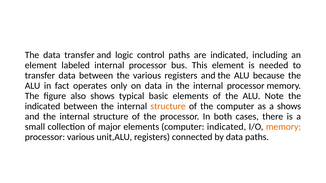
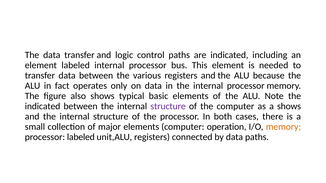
structure colour: orange -> purple (168, 106)
computer indicated: indicated -> operation (227, 127)
processor various: various -> labeled (81, 137)
